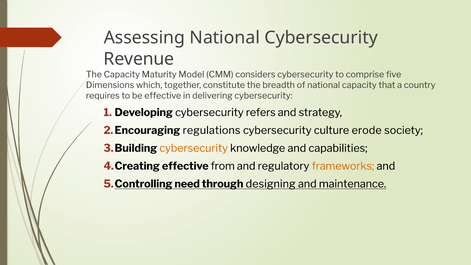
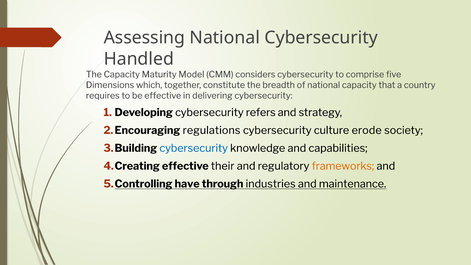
Revenue: Revenue -> Handled (139, 59)
cybersecurity colour: orange -> blue (194, 148)
from: from -> their (223, 166)
need: need -> have (187, 184)
designing: designing -> industries (271, 184)
